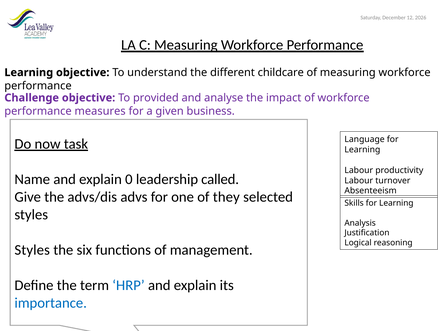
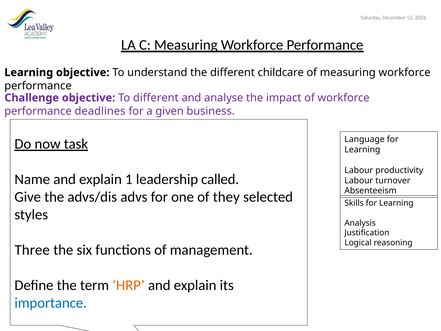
To provided: provided -> different (156, 98)
measures: measures -> deadlines (100, 111)
0: 0 -> 1 (129, 179)
Styles: Styles -> Three (32, 250)
HRP colour: blue -> orange (128, 285)
